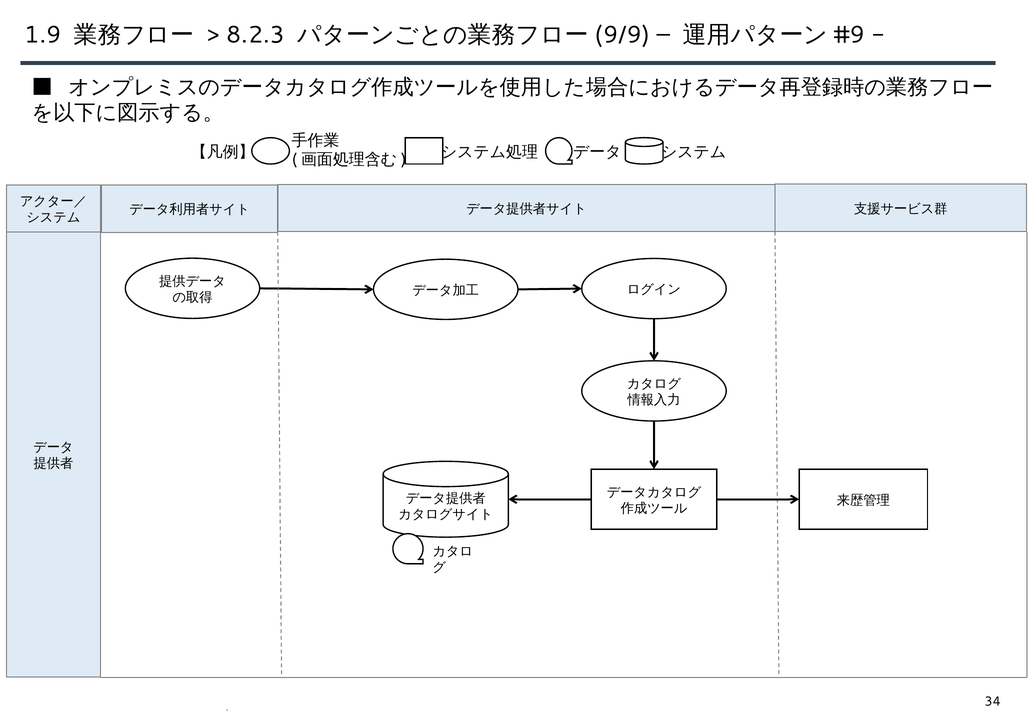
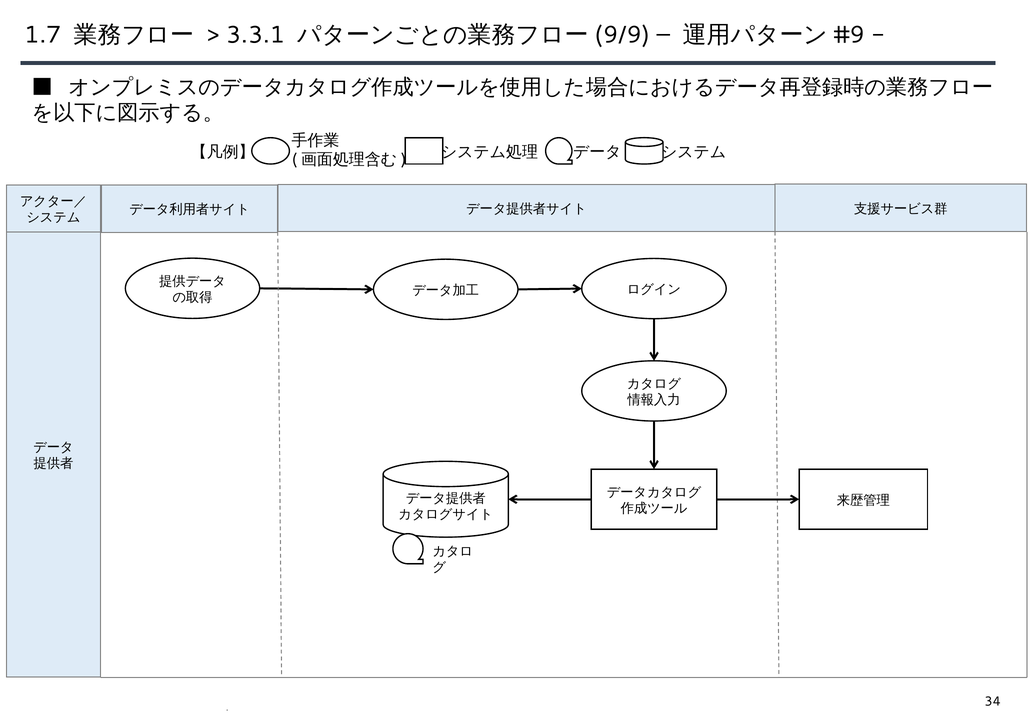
1.9: 1.9 -> 1.7 (43, 35)
8.2.3: 8.2.3 -> 3.3.1 (256, 35)
